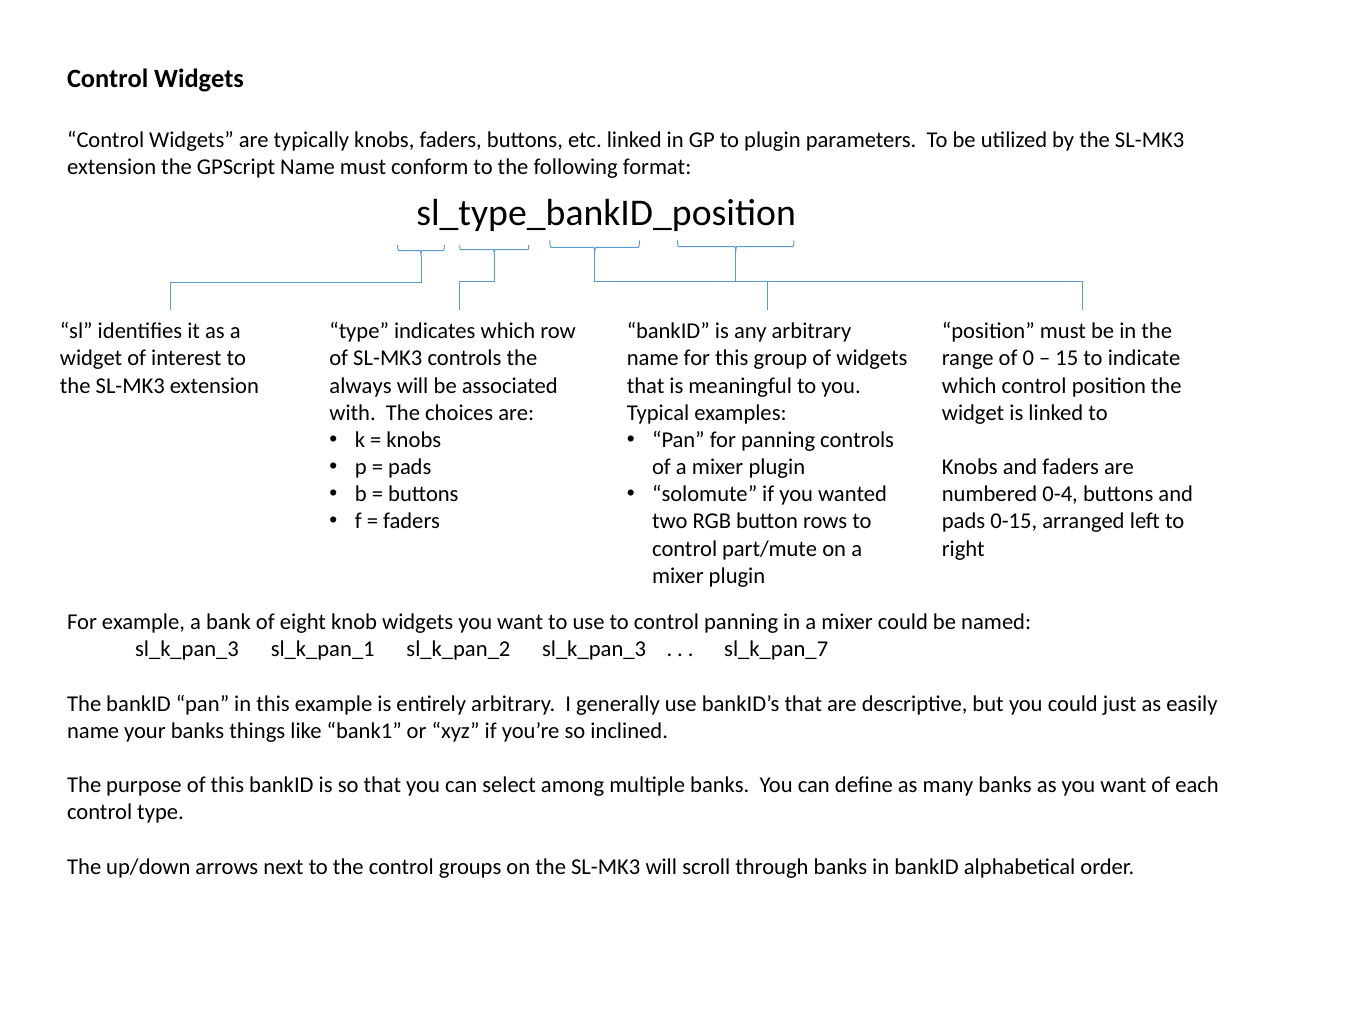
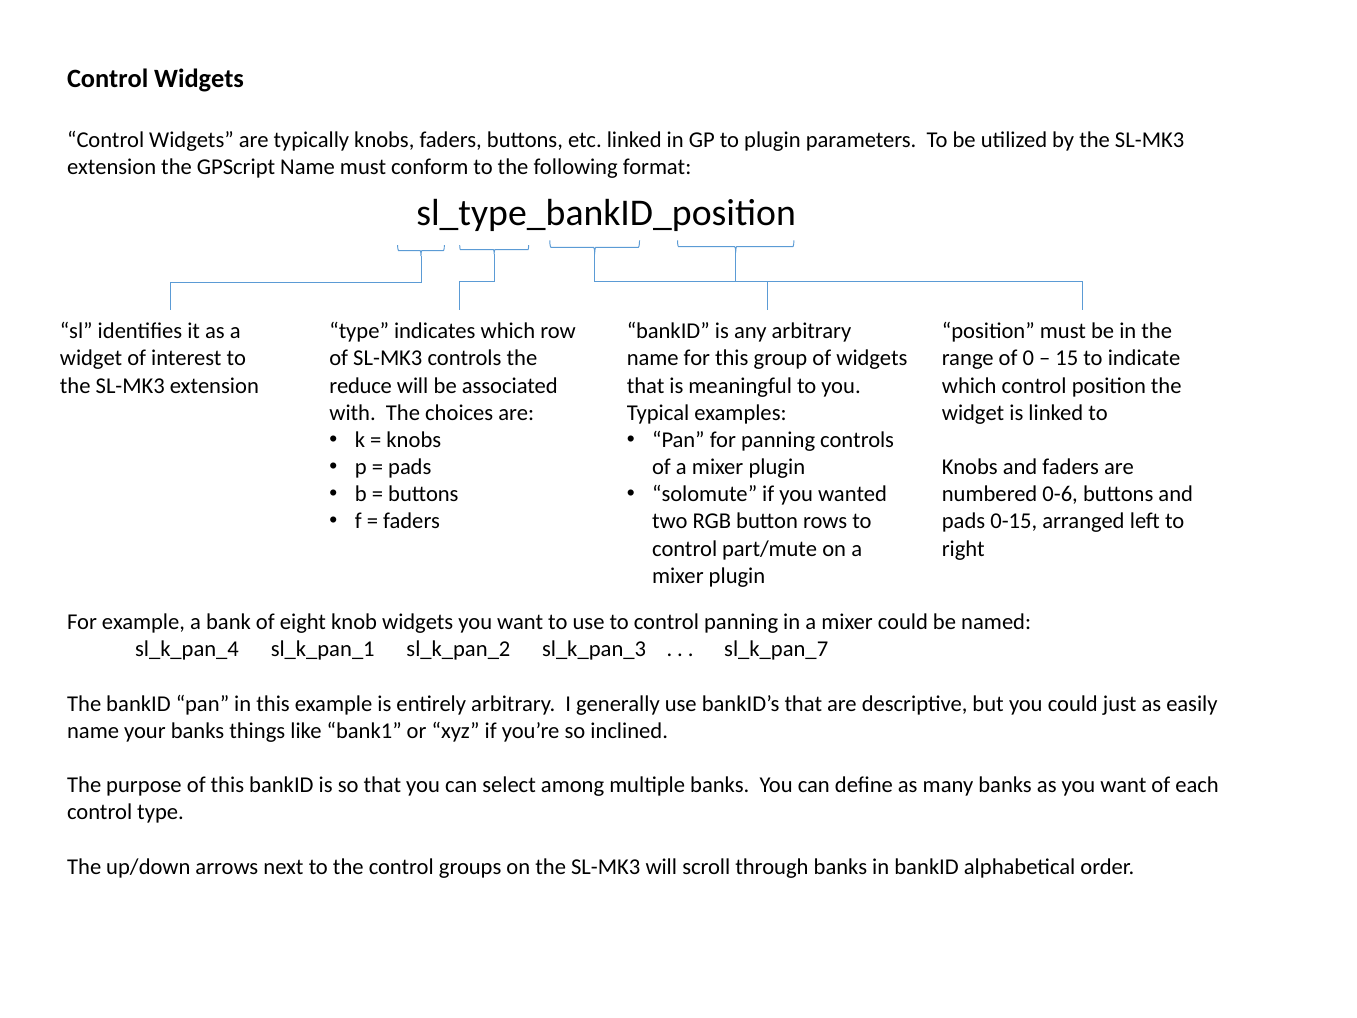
always: always -> reduce (361, 386)
0-4: 0-4 -> 0-6 (1060, 494)
sl_k_pan_3: sl_k_pan_3 -> sl_k_pan_4 (187, 649)
